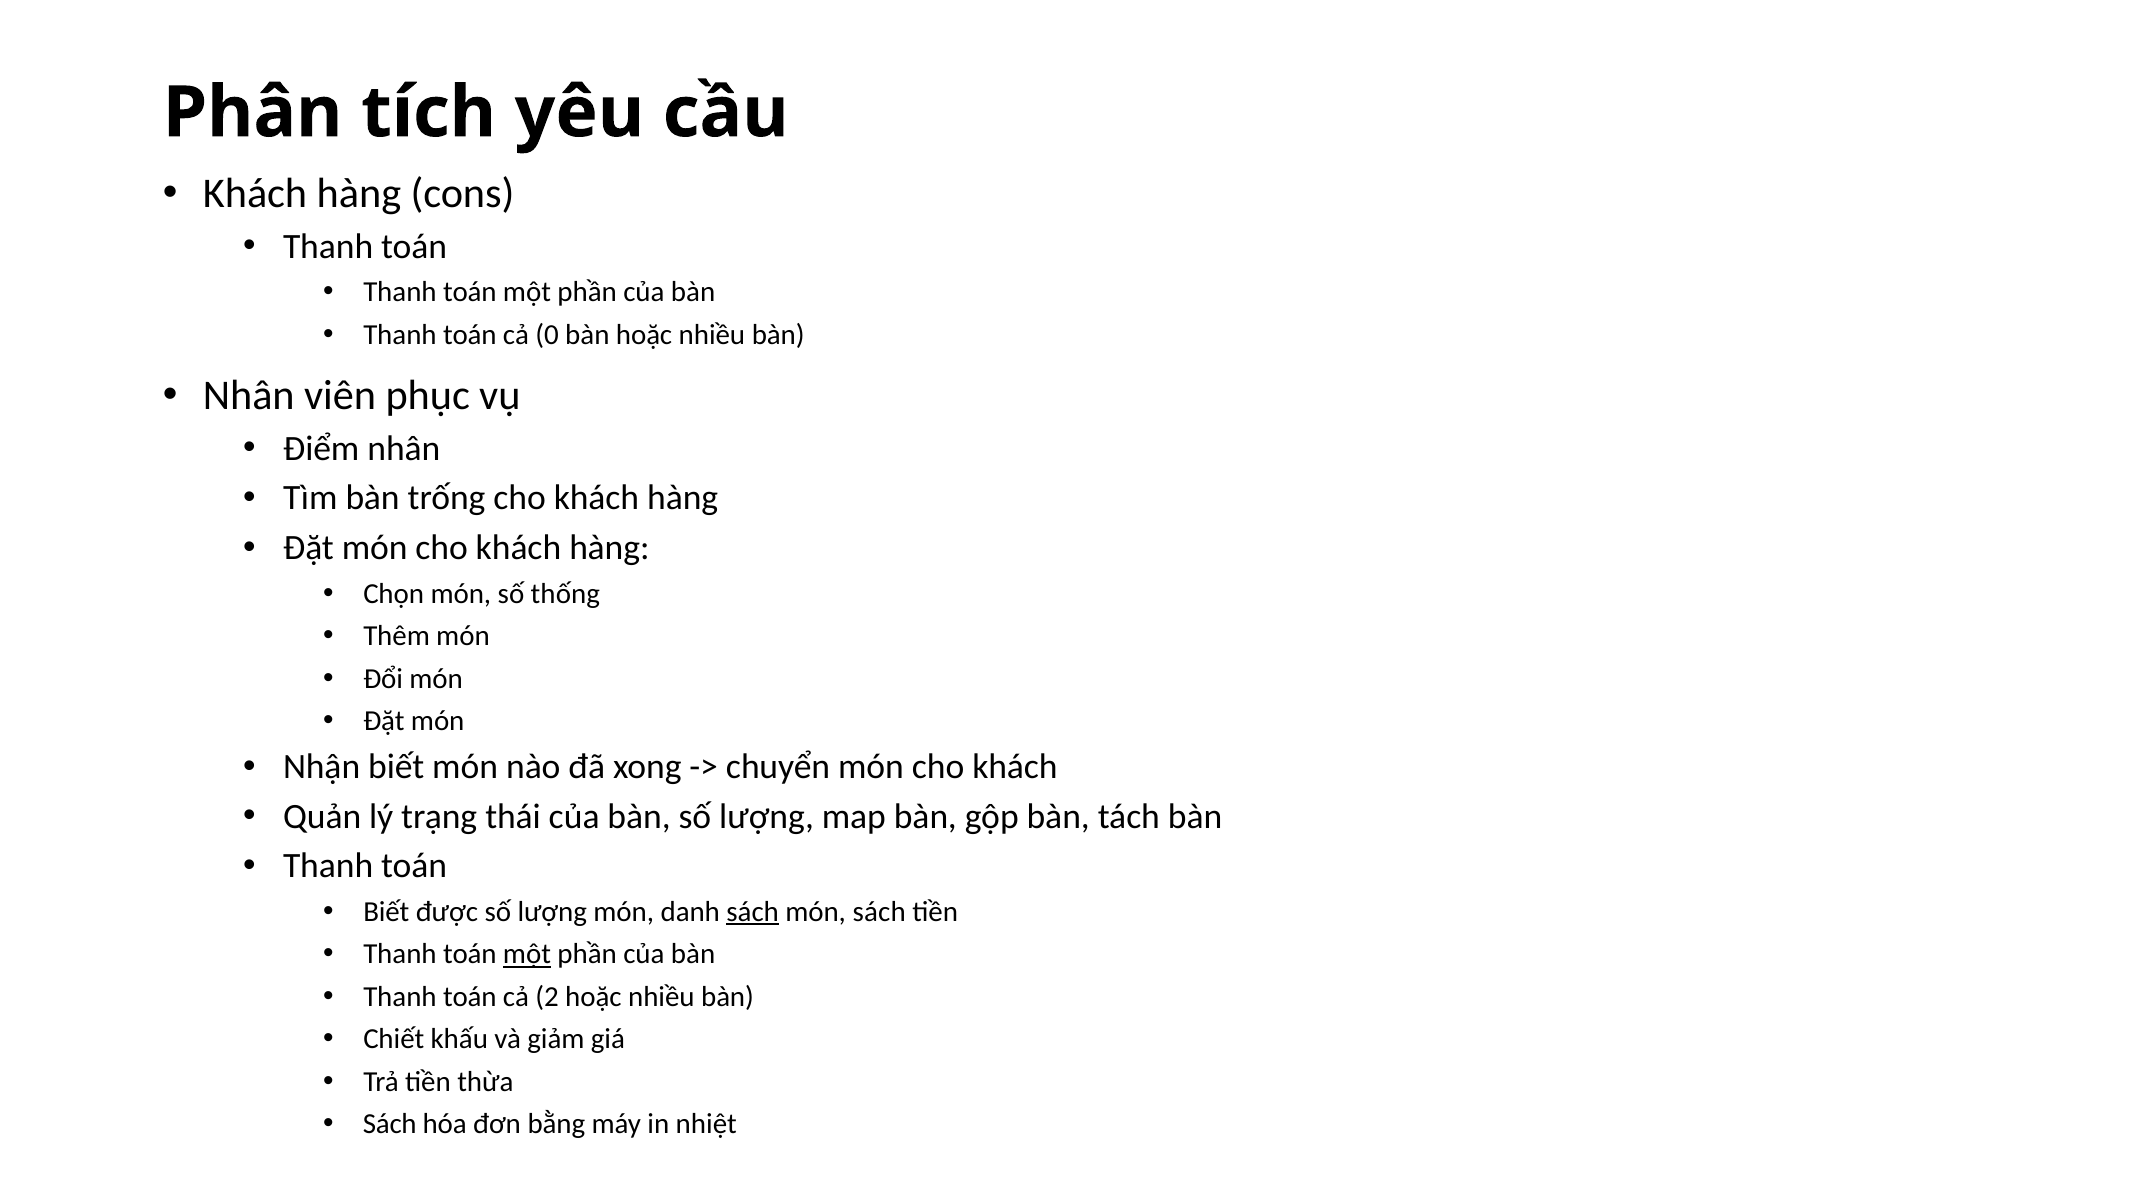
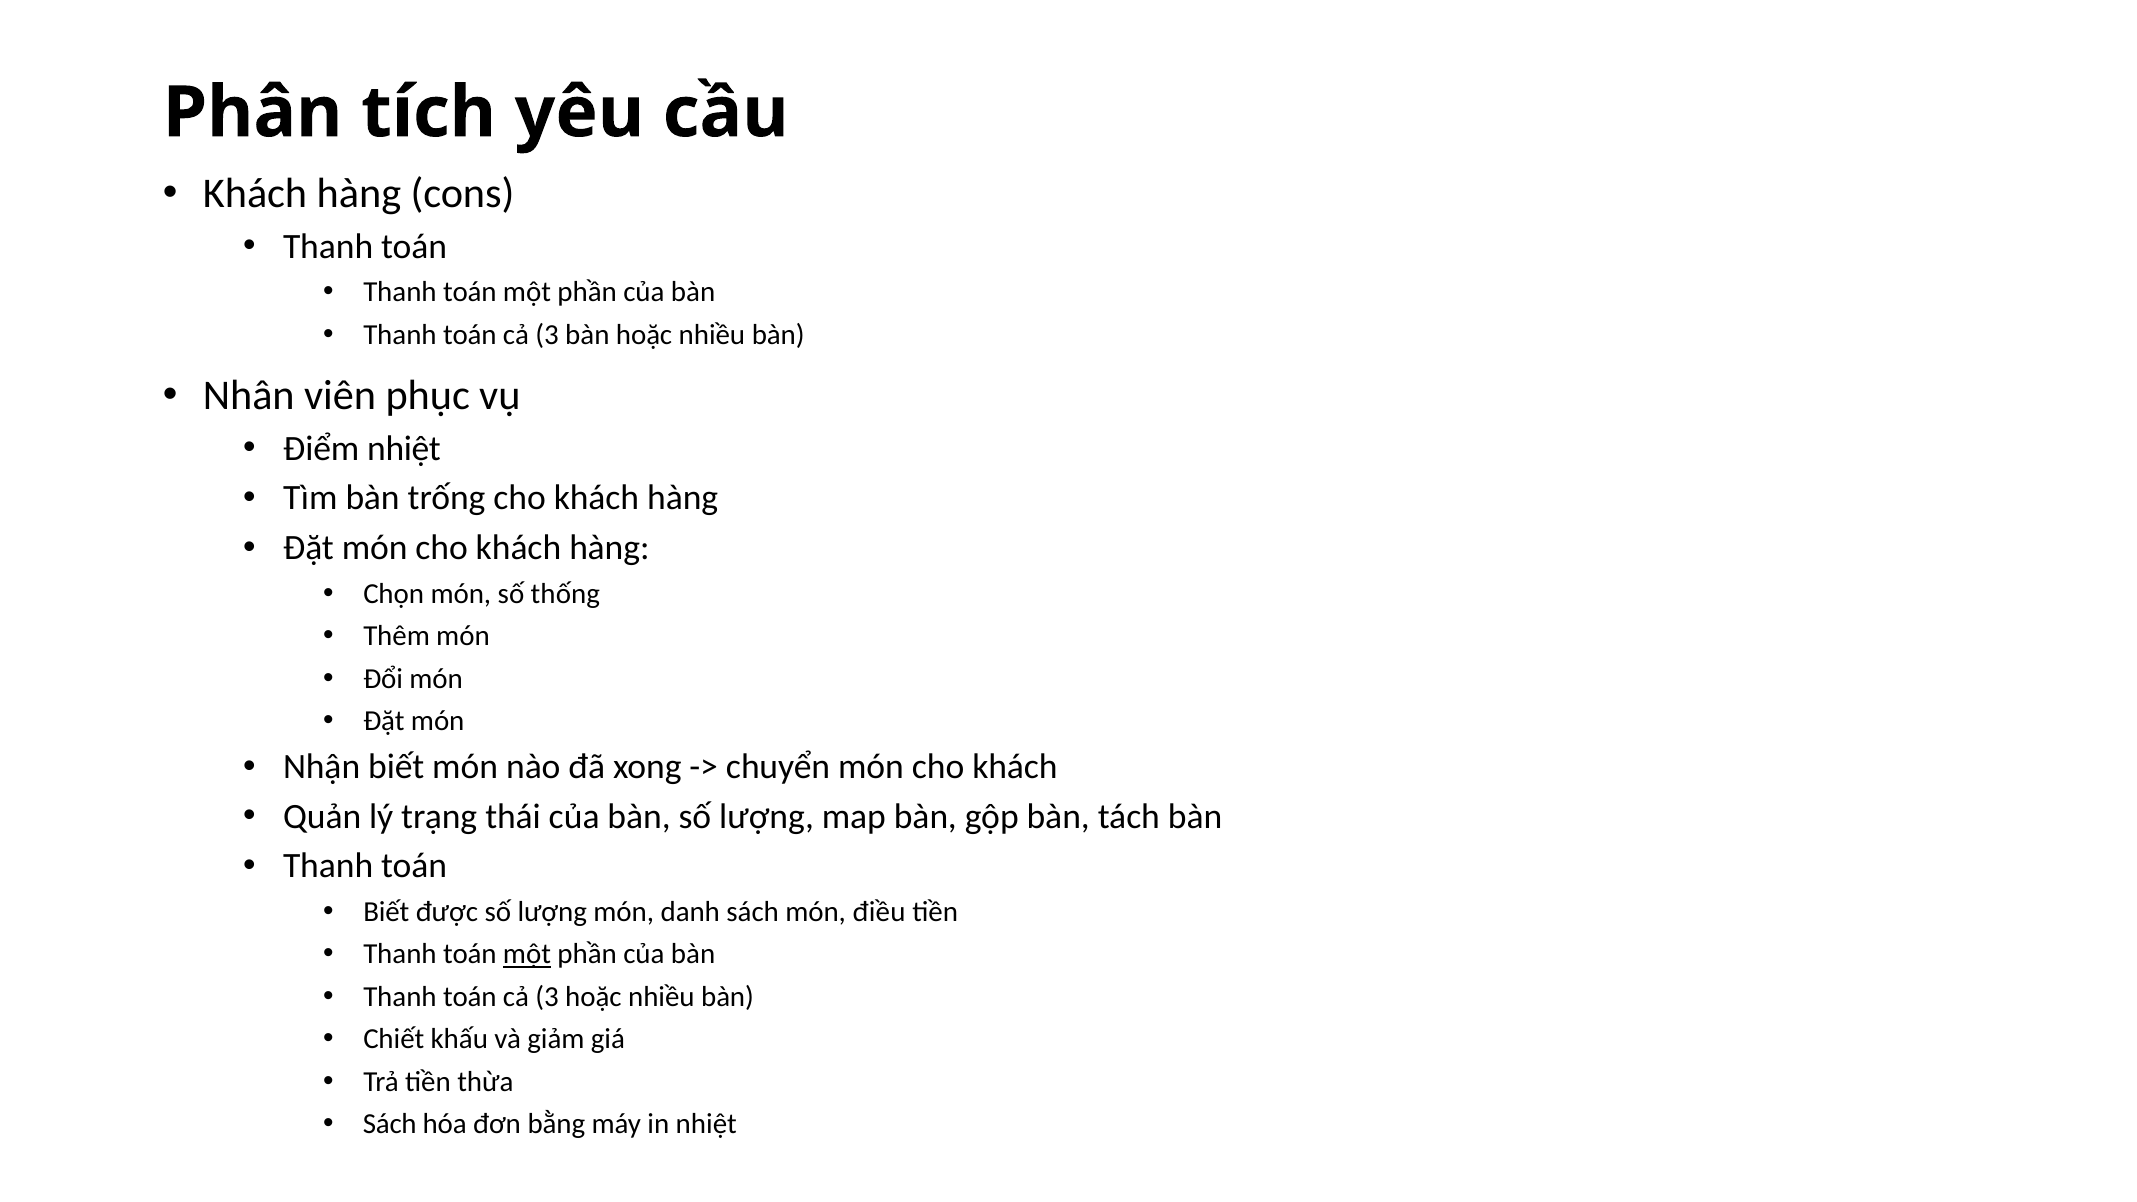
0: 0 -> 3 (547, 335)
Điểm nhân: nhân -> nhiệt (404, 449)
sách underline: present -> none (753, 912)
món sách: sách -> điều (879, 912)
2: 2 -> 3 (547, 997)
